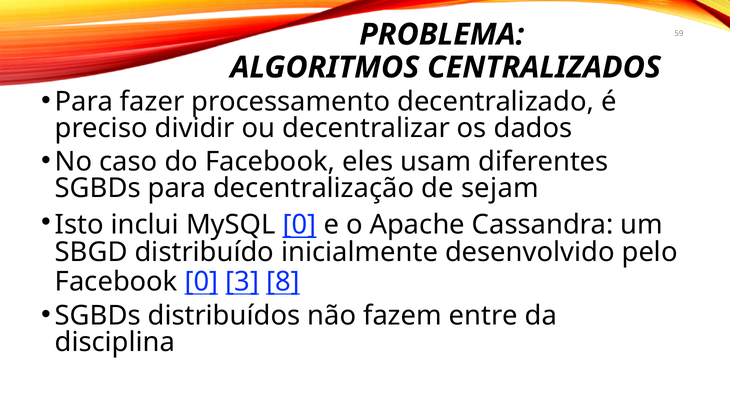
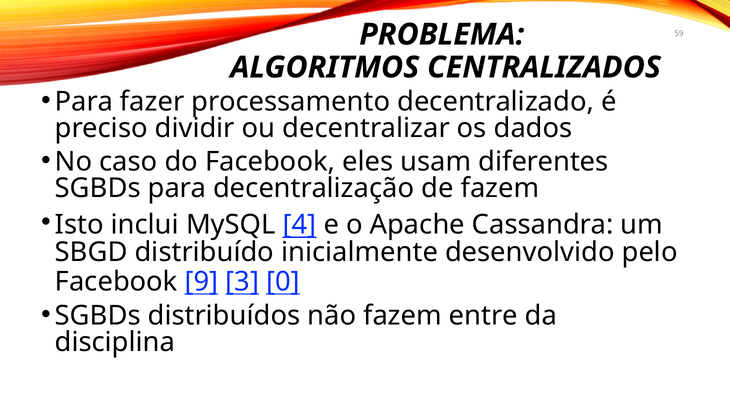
de sejam: sejam -> fazem (500, 188)
MySQL 0: 0 -> 4 (300, 224)
Facebook 0: 0 -> 9 (201, 281)
8: 8 -> 0 (283, 281)
